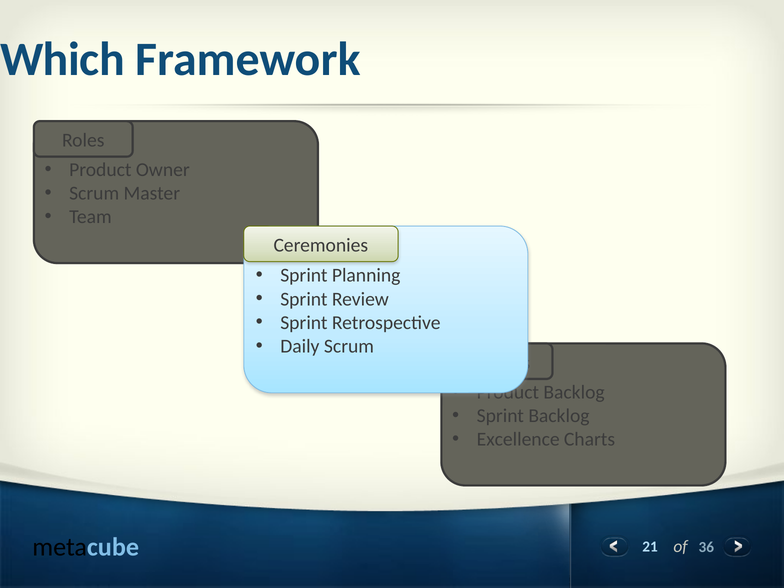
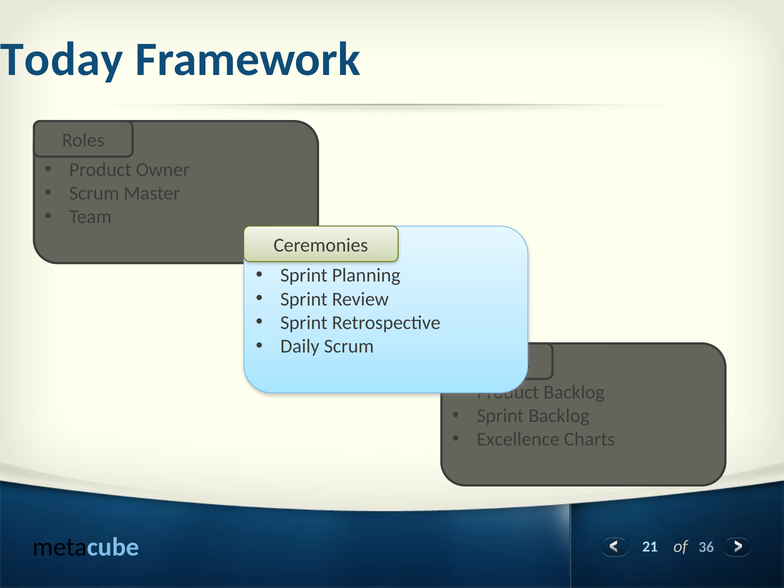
Which: Which -> Today (62, 59)
